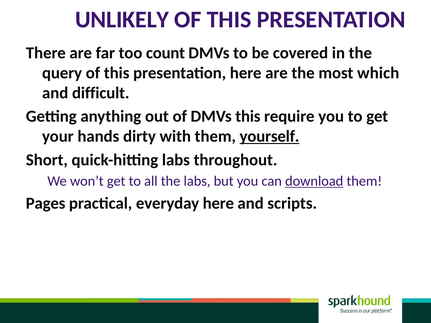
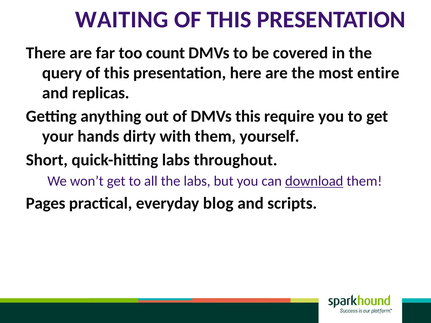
UNLIKELY: UNLIKELY -> WAITING (122, 20)
which: which -> entire (378, 73)
difficult: difficult -> replicas (101, 93)
yourself underline: present -> none (269, 137)
everyday here: here -> blog (218, 203)
